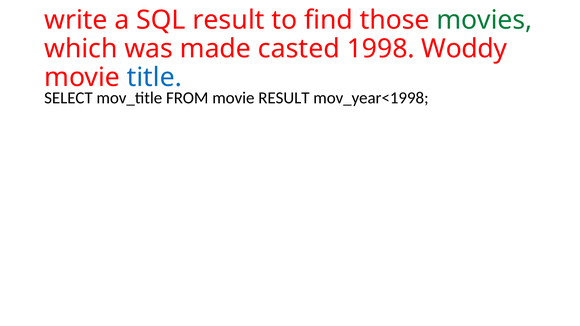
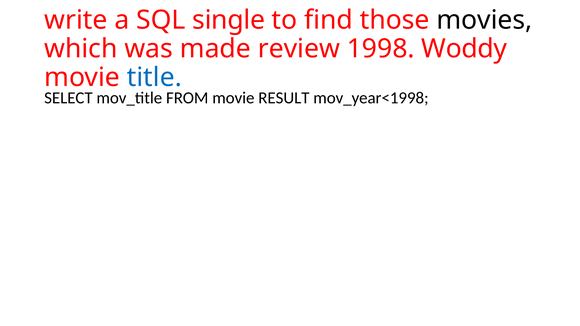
SQL result: result -> single (229, 20)
movies colour: green -> black (484, 20)
casted: casted -> review (299, 49)
